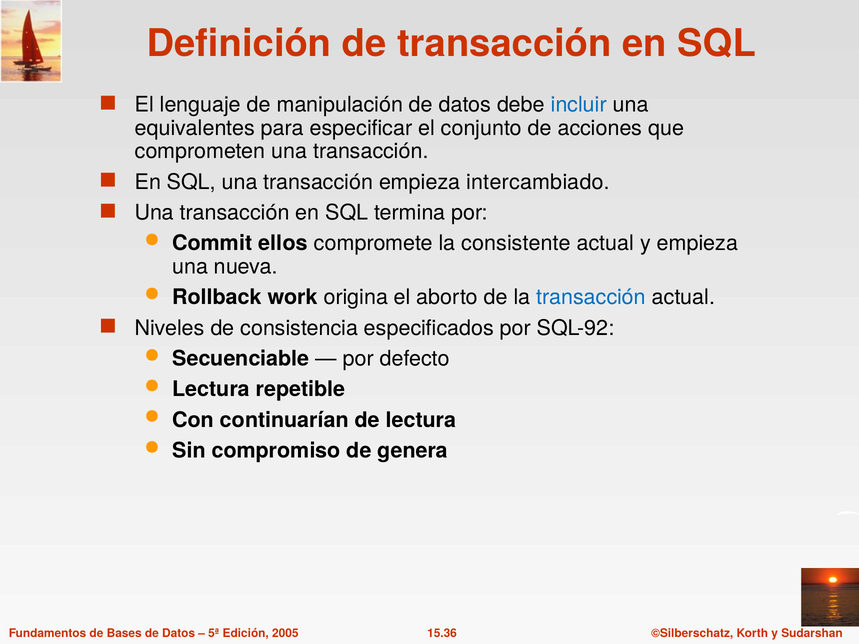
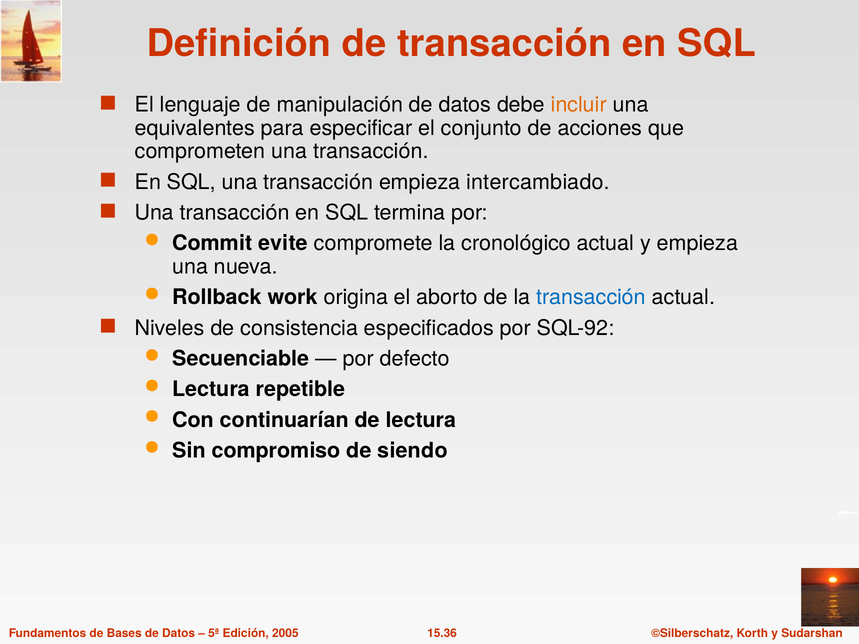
incluir colour: blue -> orange (579, 105)
ellos: ellos -> evite (283, 243)
consistente: consistente -> cronológico (516, 243)
genera: genera -> siendo (413, 451)
